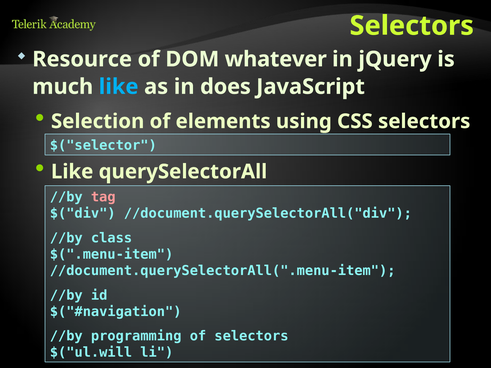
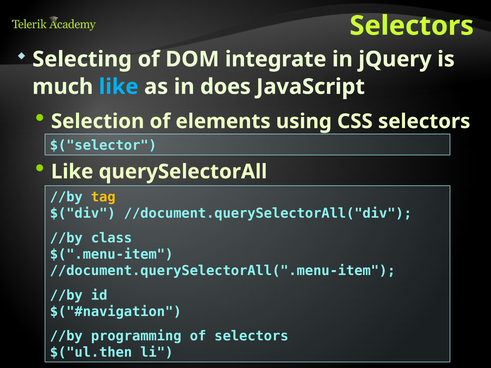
Resource: Resource -> Selecting (82, 59)
whatever: whatever -> integrate (276, 59)
tag colour: pink -> yellow (103, 197)
$("ul.will: $("ul.will -> $("ul.then (91, 353)
